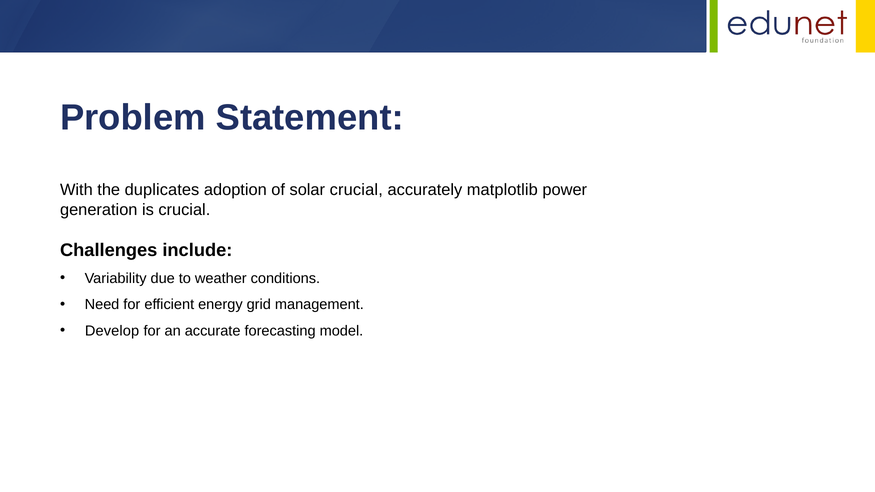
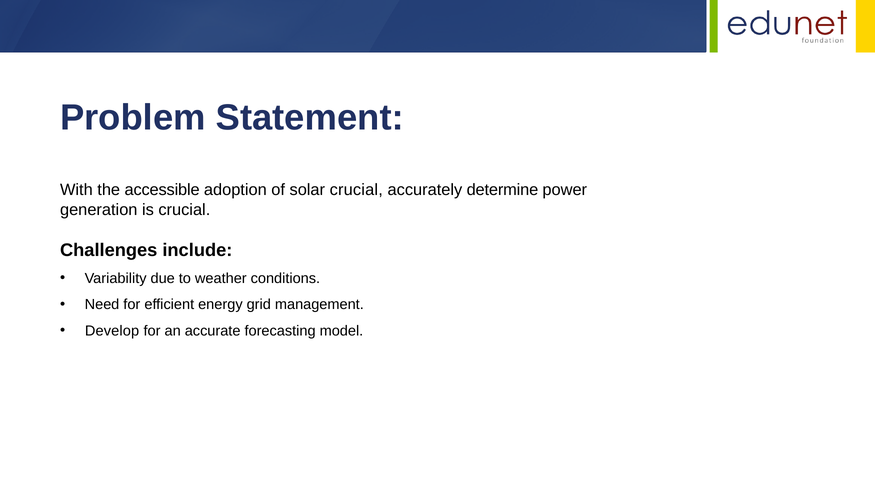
duplicates: duplicates -> accessible (162, 190)
matplotlib: matplotlib -> determine (502, 190)
